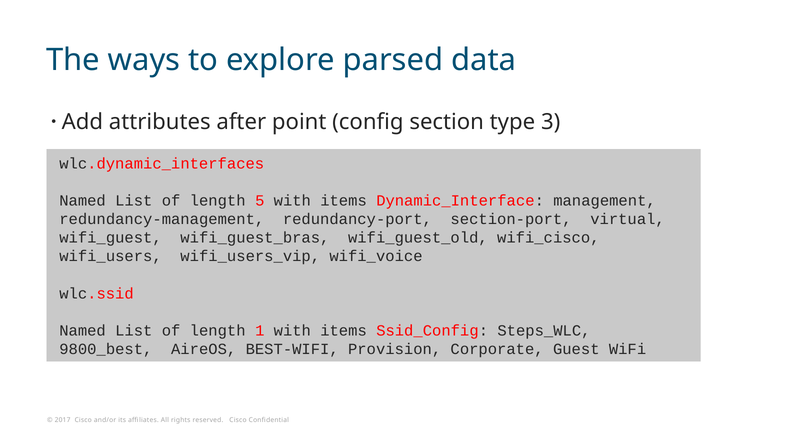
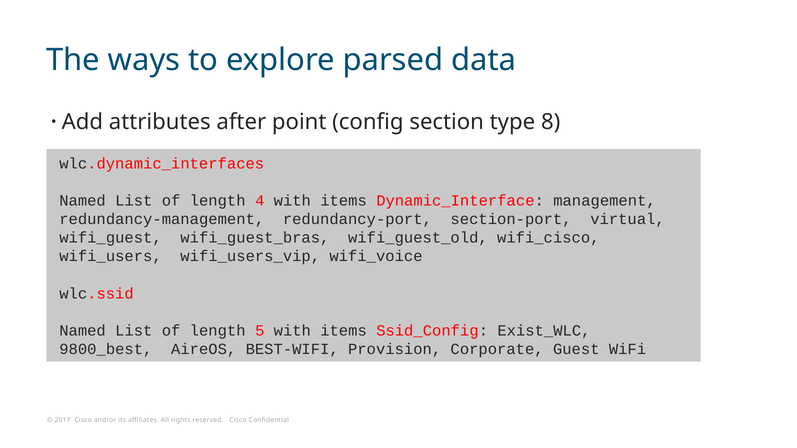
3: 3 -> 8 (551, 122)
5: 5 -> 4 (260, 201)
1: 1 -> 5 (260, 331)
Steps_WLC: Steps_WLC -> Exist_WLC (544, 331)
